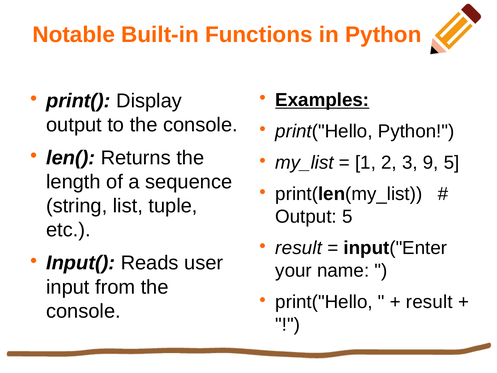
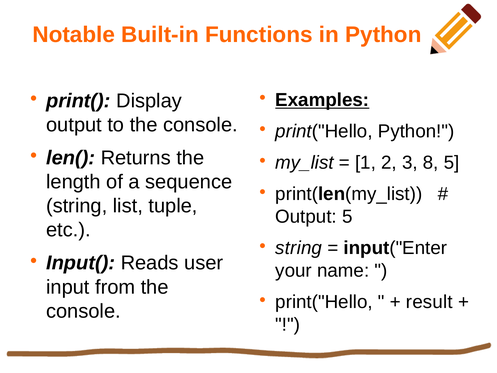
9: 9 -> 8 (431, 163)
result: result -> string (299, 248)
